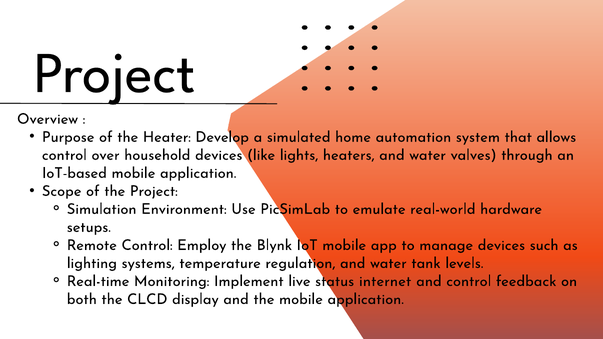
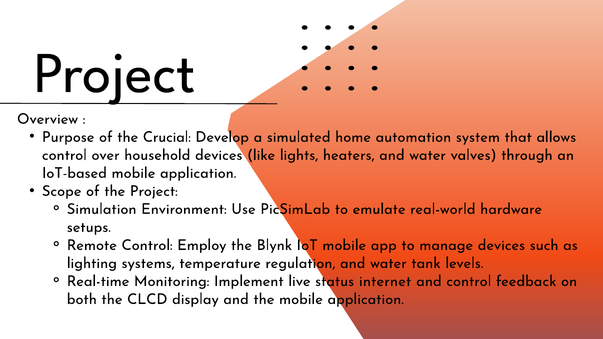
Heater: Heater -> Crucial (167, 137)
